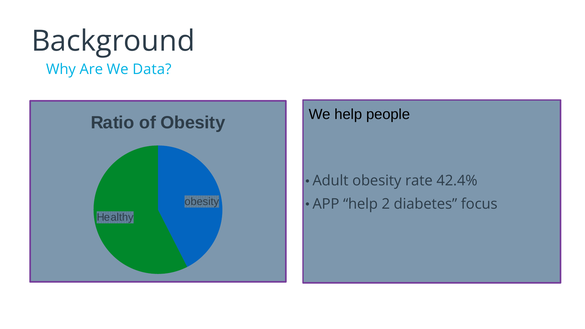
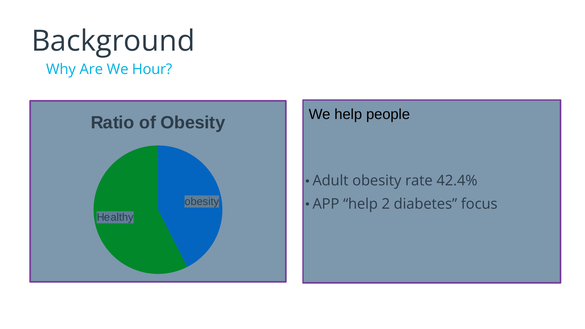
Data: Data -> Hour (152, 69)
